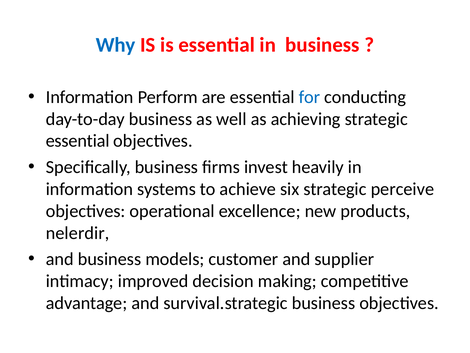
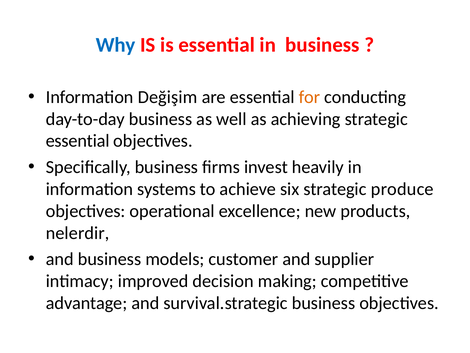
Perform: Perform -> Değişim (168, 97)
for colour: blue -> orange (310, 97)
perceive: perceive -> produce (402, 189)
